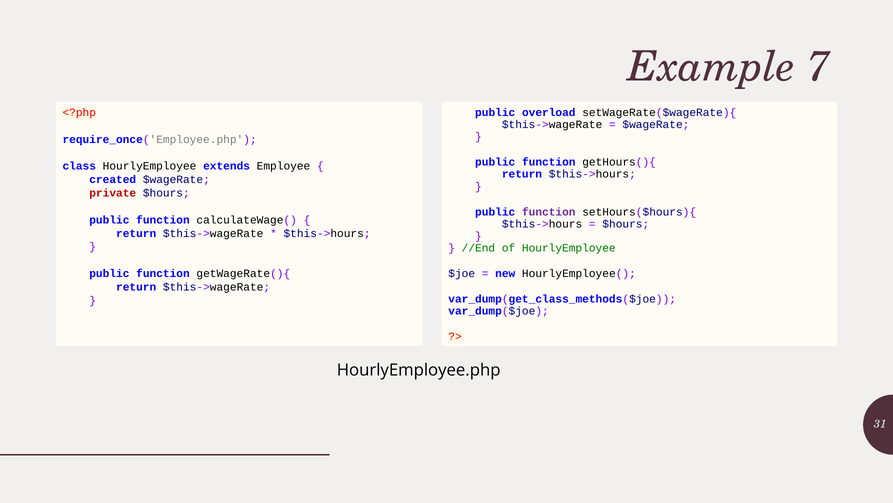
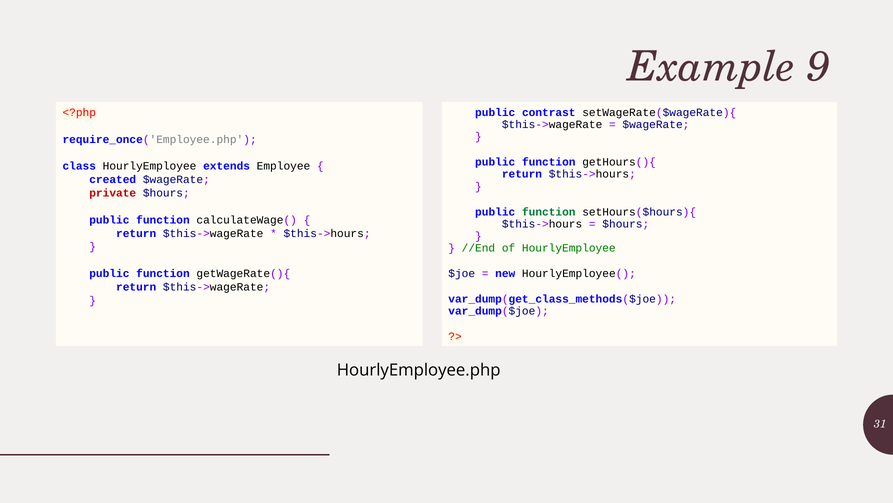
7: 7 -> 9 (819, 67)
overload: overload -> contrast (549, 112)
function colour: purple -> green (549, 212)
